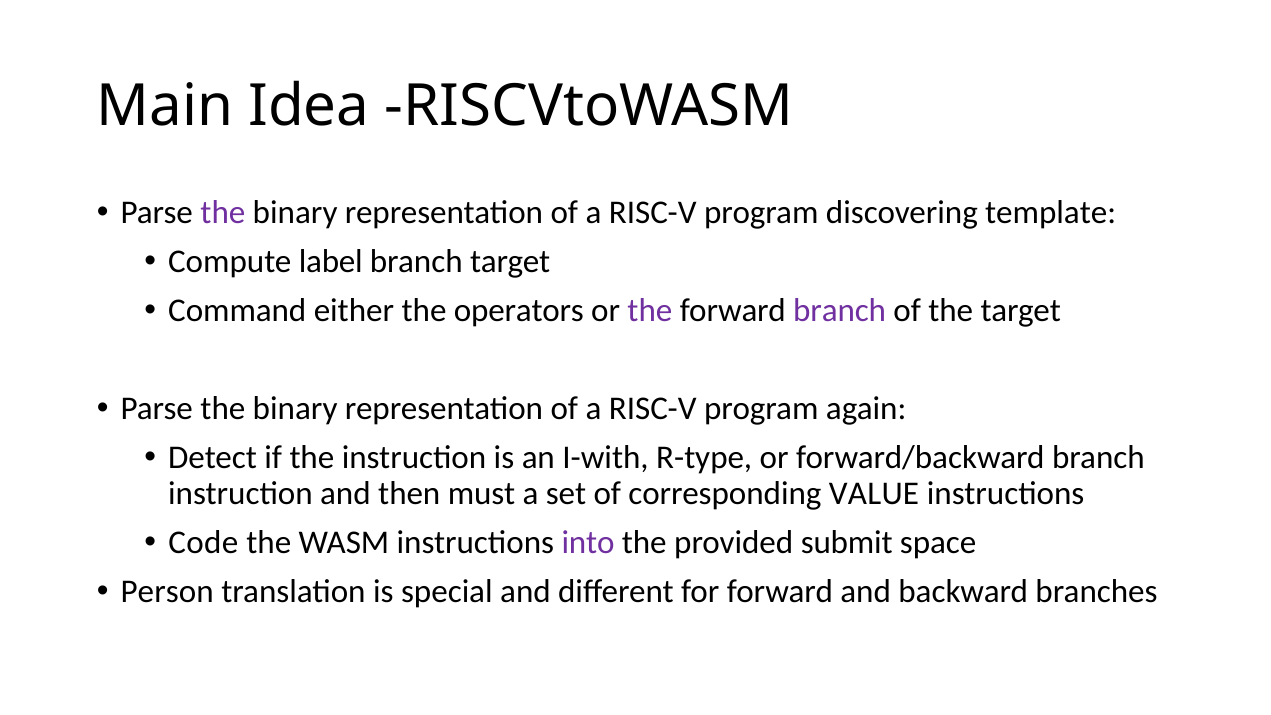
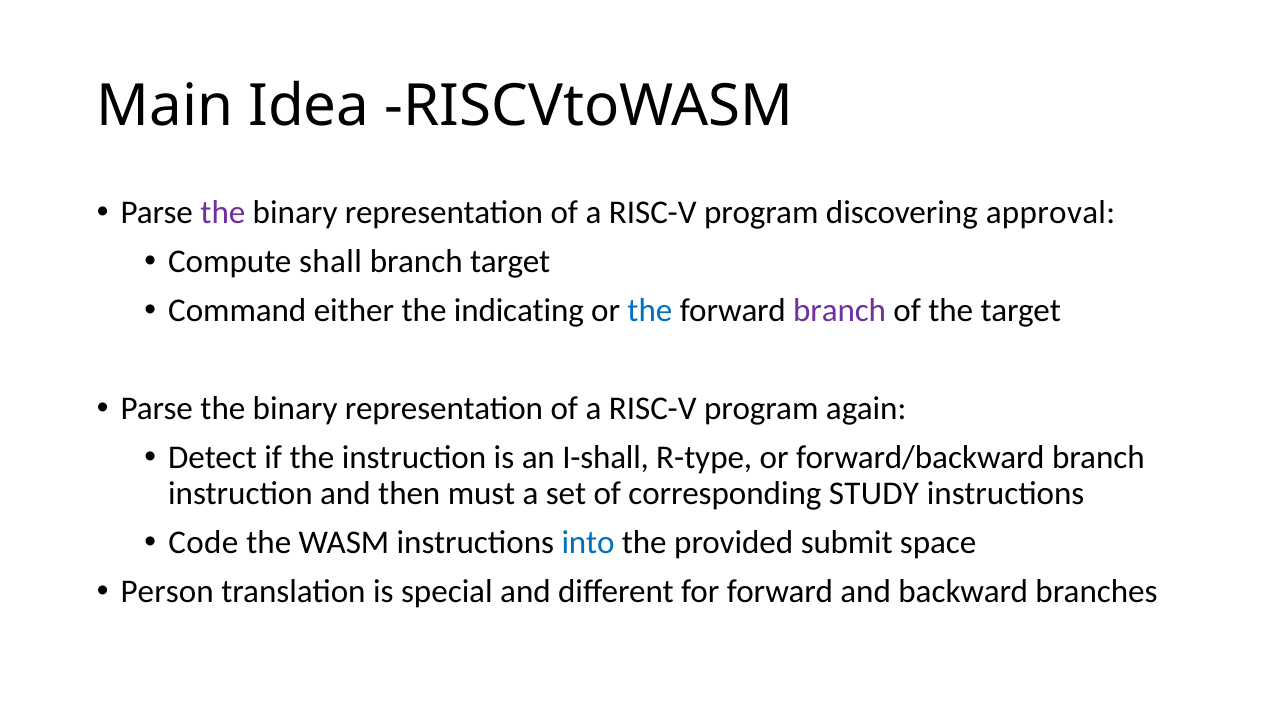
template: template -> approval (1050, 213)
label: label -> shall (331, 262)
operators: operators -> indicating (519, 311)
the colour: purple -> blue (650, 311)
I-with: I-with -> I-shall (606, 458)
VALUE: VALUE -> STUDY (874, 493)
into colour: purple -> blue (588, 542)
